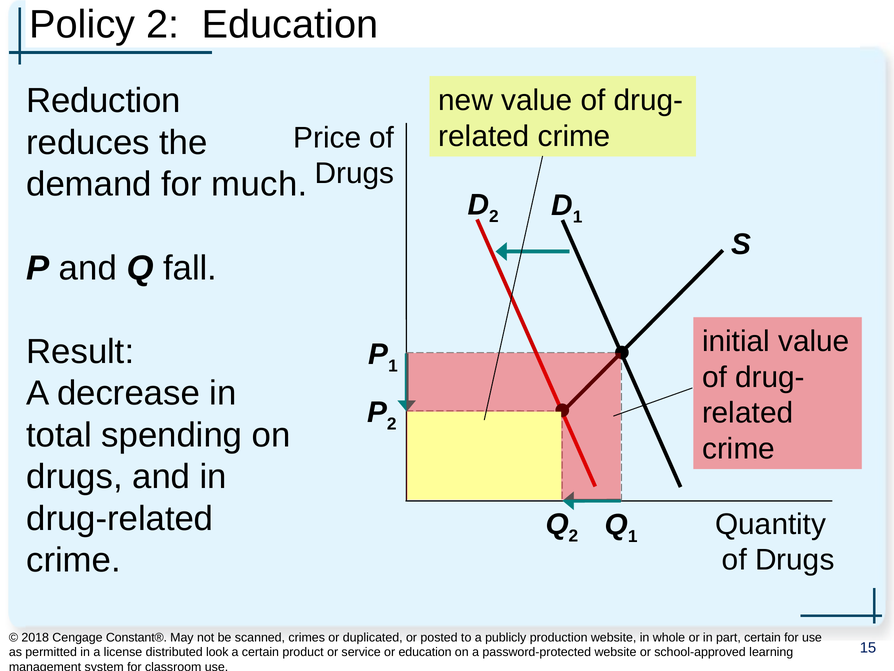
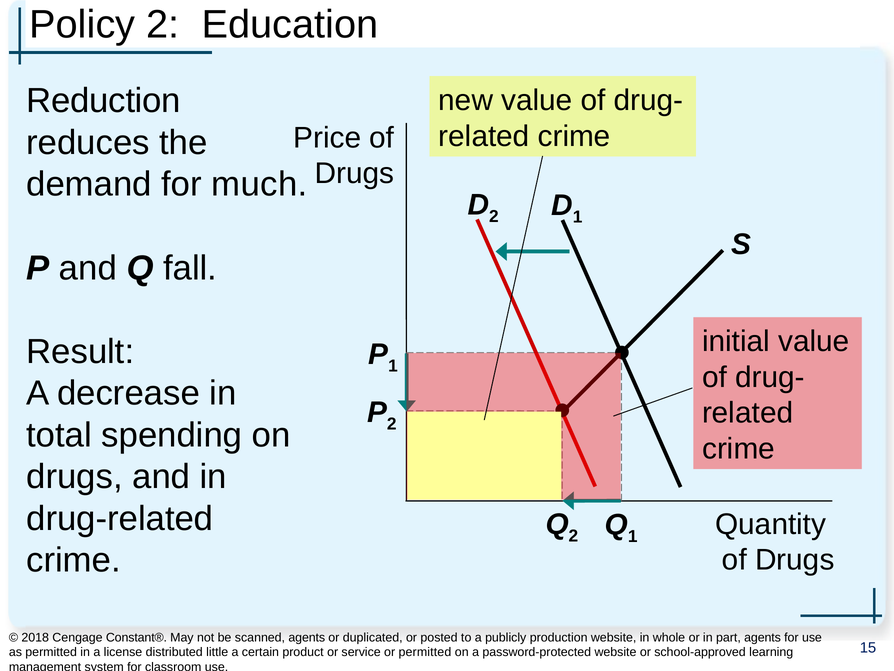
scanned crimes: crimes -> agents (307, 637)
part certain: certain -> agents (763, 637)
look: look -> little (217, 652)
or education: education -> permitted (425, 652)
